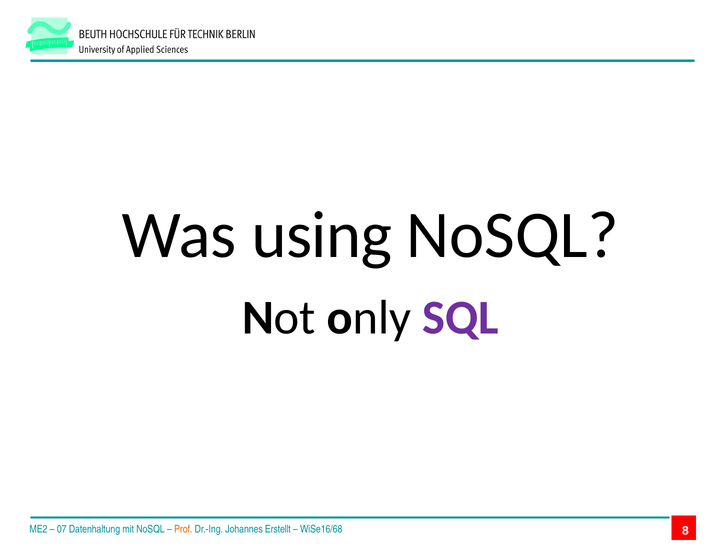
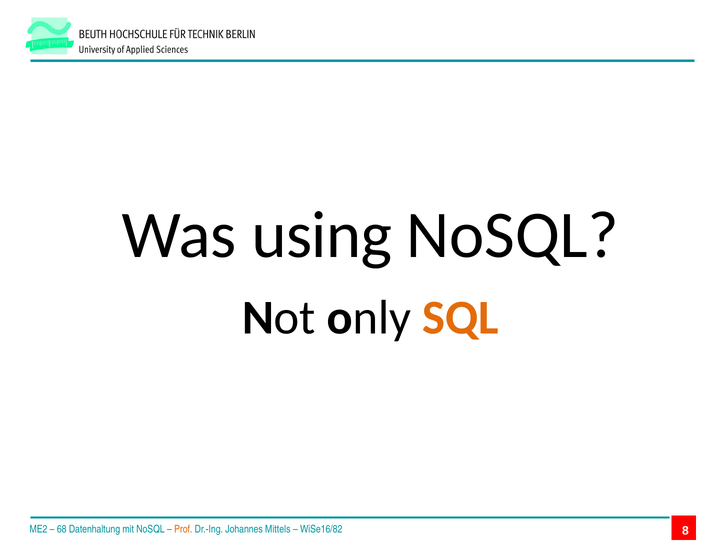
SQL colour: purple -> orange (460, 317)
07: 07 -> 68 (62, 528)
Erstellt: Erstellt -> Mittels (278, 528)
WiSe16/68: WiSe16/68 -> WiSe16/82 (321, 528)
